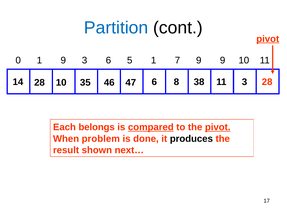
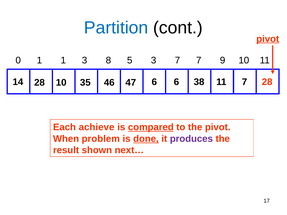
1 9: 9 -> 1 (63, 60)
3 6: 6 -> 8 (108, 60)
5 1: 1 -> 3 (154, 60)
7 9: 9 -> 7 (199, 60)
28 8: 8 -> 6 (176, 82)
6 3: 3 -> 7 (244, 82)
belongs: belongs -> achieve (97, 127)
pivot underline: present -> none (218, 127)
done underline: none -> present (146, 139)
produces colour: black -> purple (191, 139)
